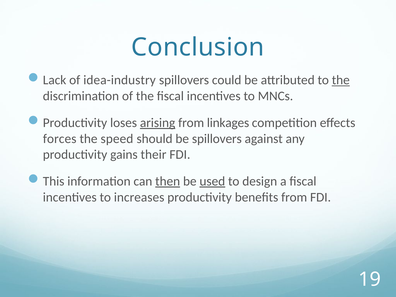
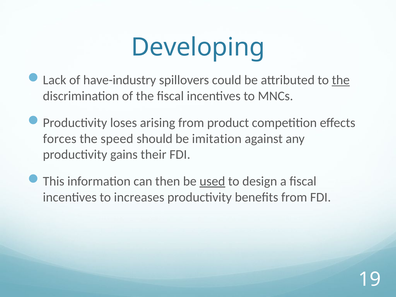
Conclusion: Conclusion -> Developing (198, 47)
idea-industry: idea-industry -> have-industry (120, 80)
arising underline: present -> none (158, 123)
linkages: linkages -> product (228, 123)
be spillovers: spillovers -> imitation (217, 139)
then underline: present -> none (168, 181)
